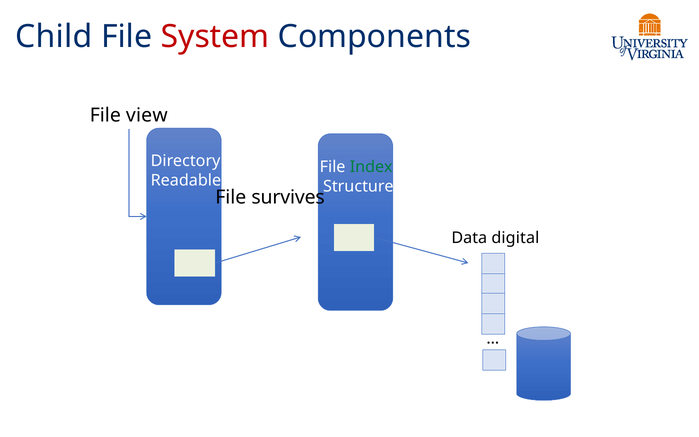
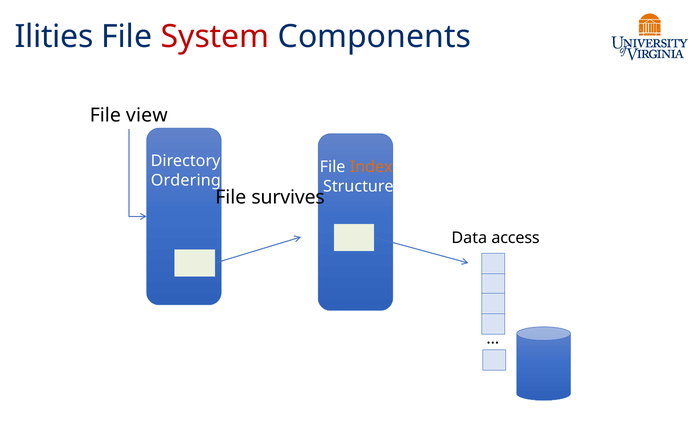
Child: Child -> Ilities (54, 37)
Index colour: green -> orange (371, 167)
Readable: Readable -> Ordering (186, 180)
digital: digital -> access (516, 238)
